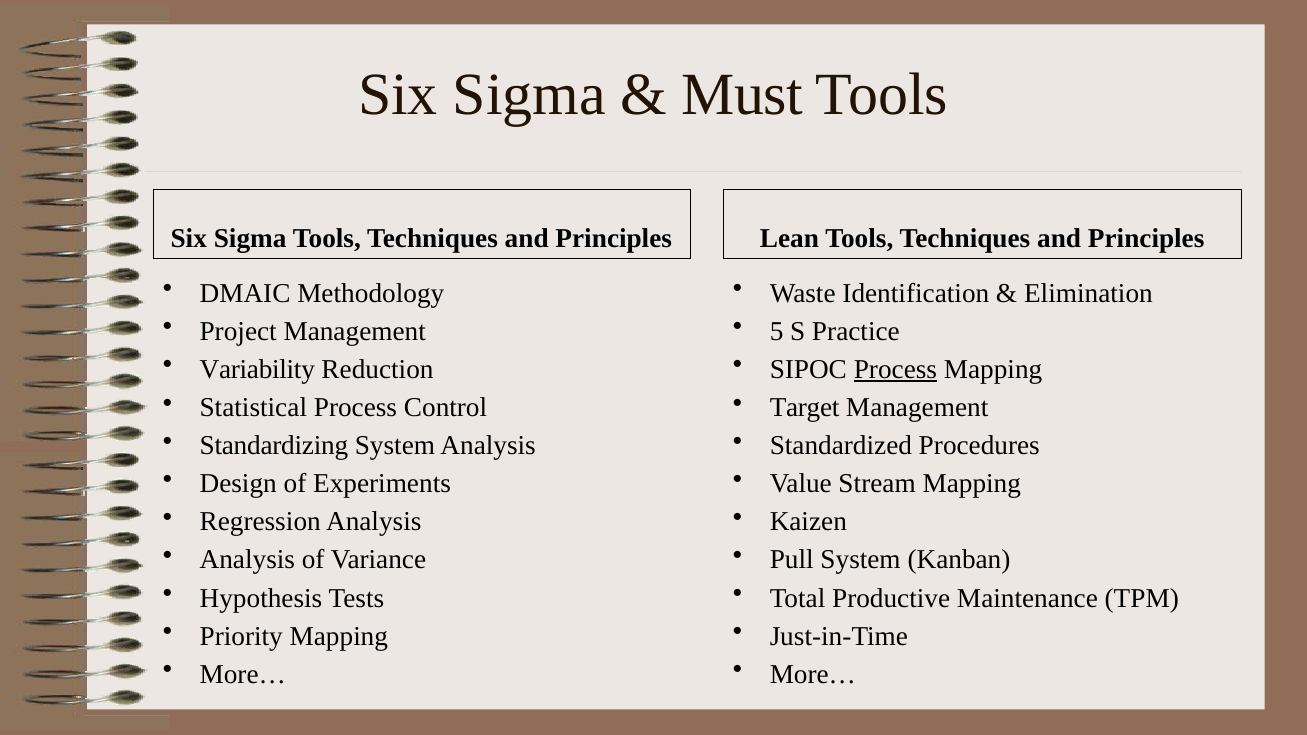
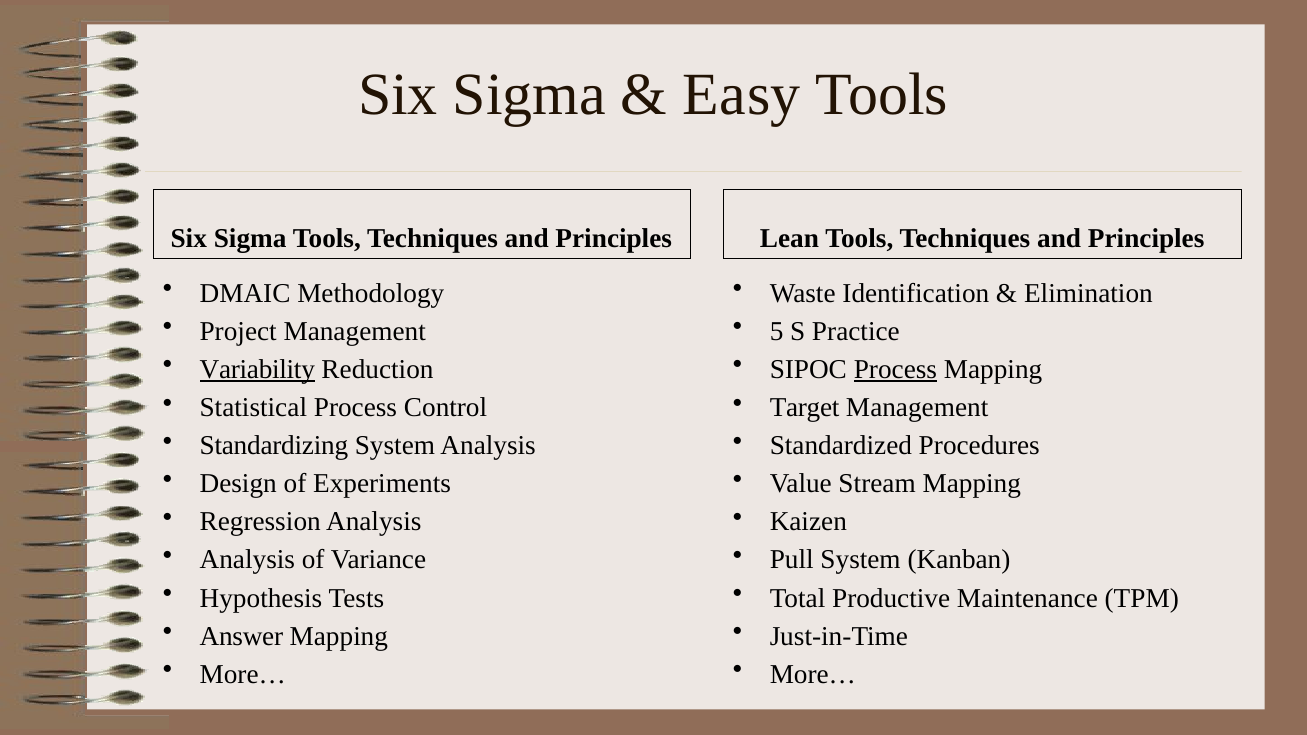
Must: Must -> Easy (742, 95)
Variability underline: none -> present (257, 369)
Priority: Priority -> Answer (241, 636)
